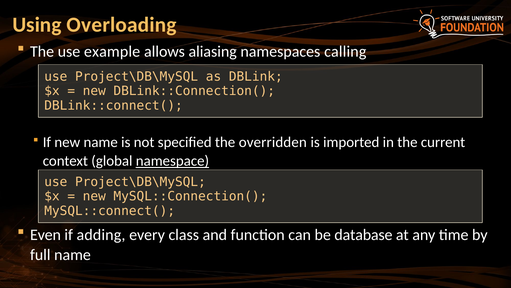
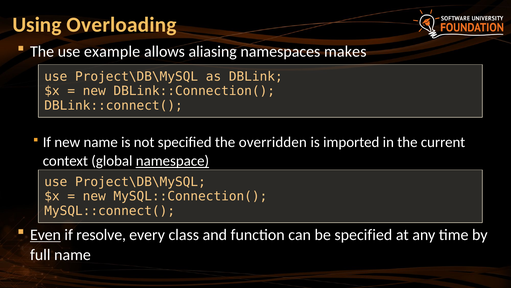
calling: calling -> makes (345, 51)
Even underline: none -> present (45, 234)
adding: adding -> resolve (101, 234)
be database: database -> specified (363, 234)
